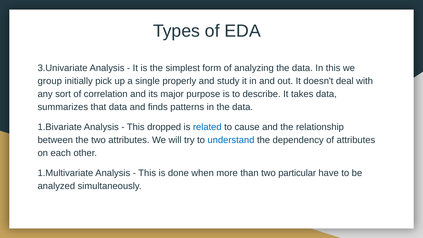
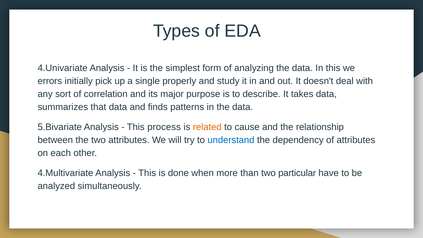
3.Univariate: 3.Univariate -> 4.Univariate (63, 68)
group: group -> errors (50, 81)
1.Bivariate: 1.Bivariate -> 5.Bivariate (60, 127)
dropped: dropped -> process (164, 127)
related colour: blue -> orange (207, 127)
1.Multivariate: 1.Multivariate -> 4.Multivariate (65, 173)
